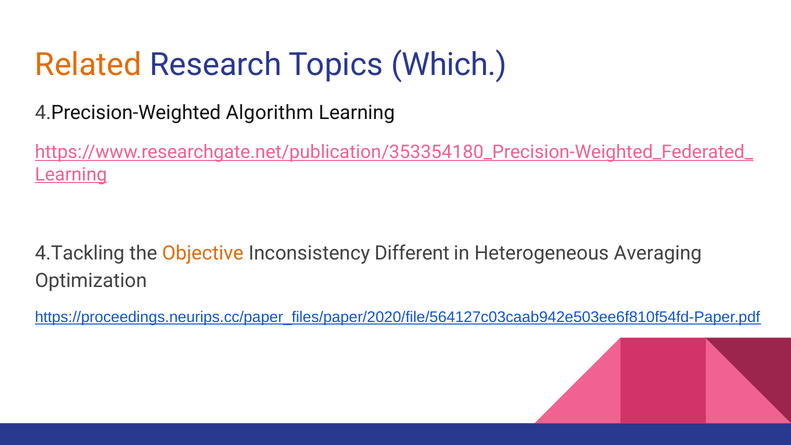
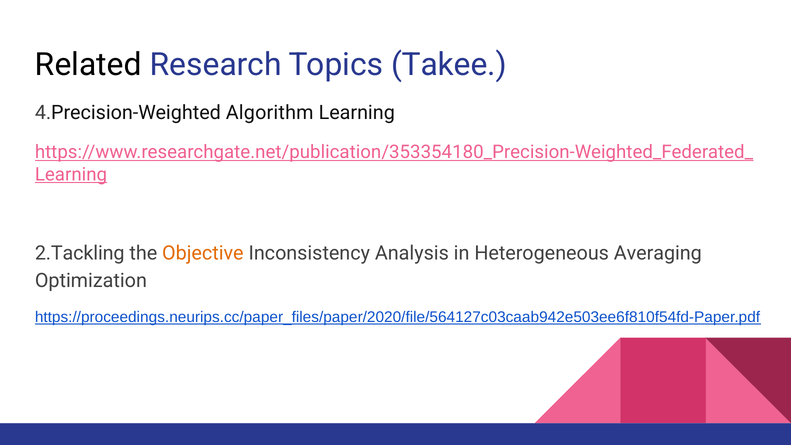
Related colour: orange -> black (88, 65)
Which: Which -> Takee (449, 65)
4.Tackling: 4.Tackling -> 2.Tackling (80, 253)
Different: Different -> Analysis (412, 253)
